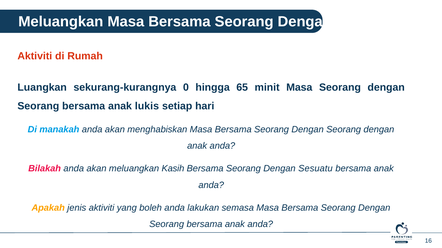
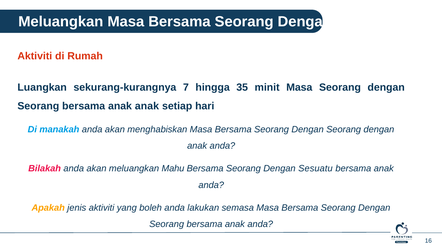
0: 0 -> 7 (186, 88)
65: 65 -> 35 (242, 88)
anak lukis: lukis -> anak (147, 106)
Kasih: Kasih -> Mahu (173, 169)
